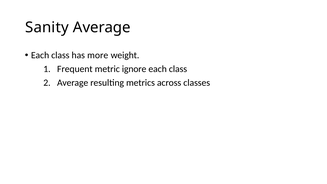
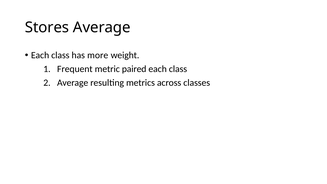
Sanity: Sanity -> Stores (47, 27)
ignore: ignore -> paired (134, 69)
